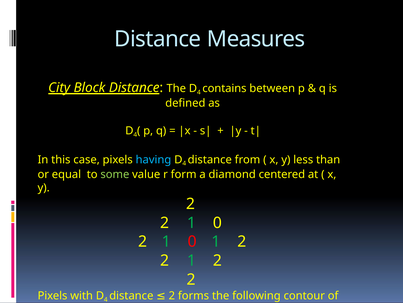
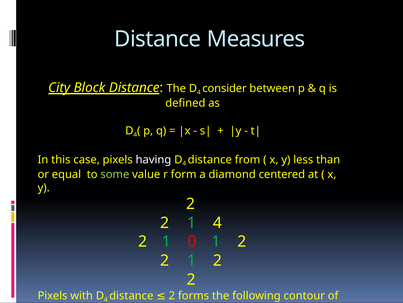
contains: contains -> consider (224, 88)
having colour: light blue -> white (153, 159)
0: 0 -> 4 (217, 222)
